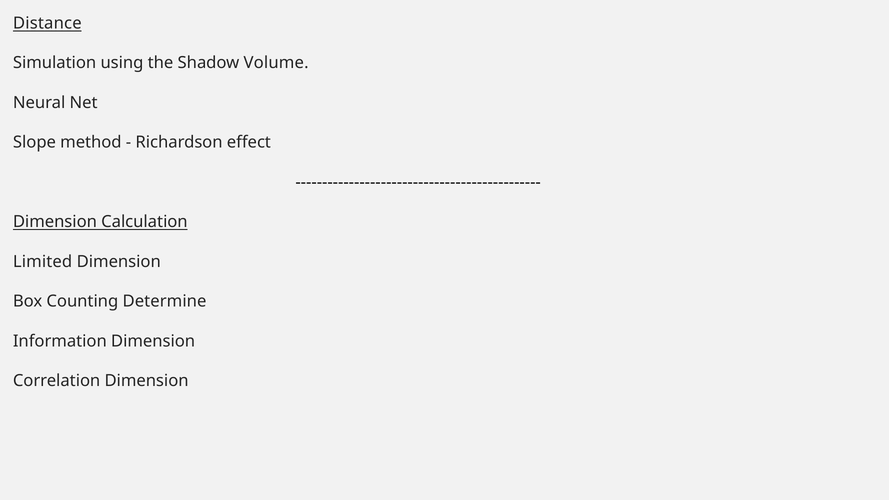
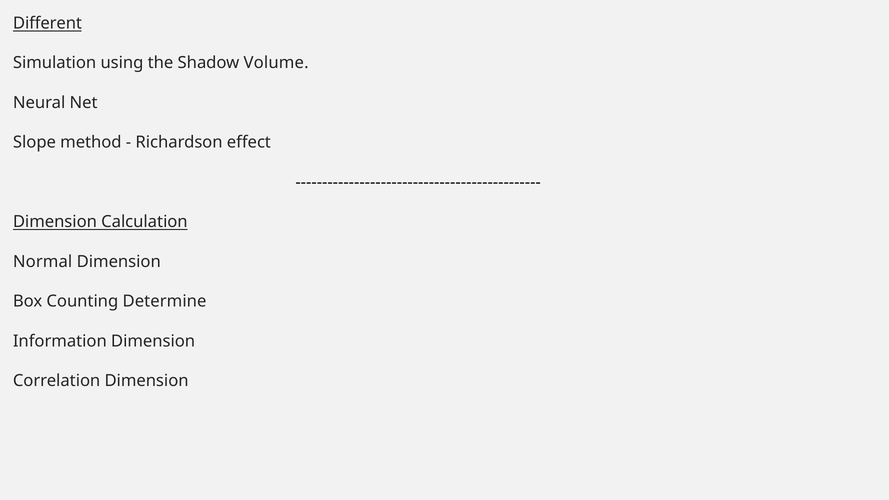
Distance: Distance -> Different (47, 23)
Limited: Limited -> Normal (43, 262)
